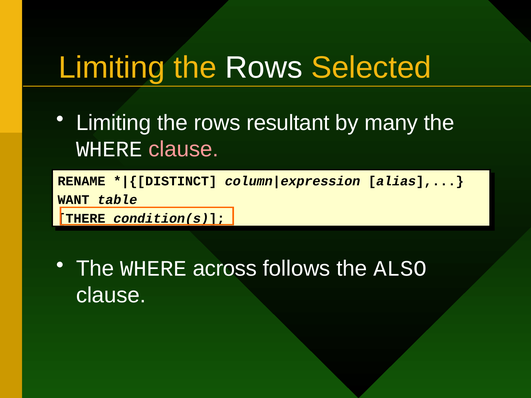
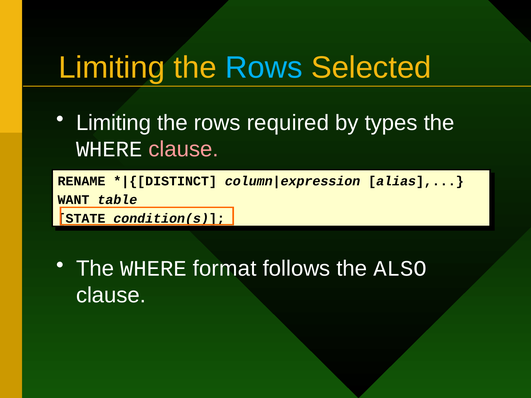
Rows colour: white -> light blue (264, 68)
resultant: resultant -> required (288, 123)
many: many -> types (391, 123)
THERE: THERE -> STATE (81, 218)
across: across -> format (225, 269)
